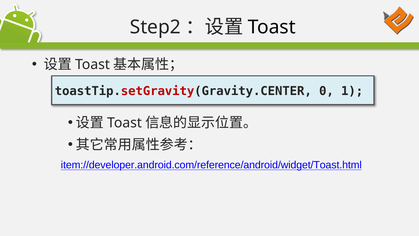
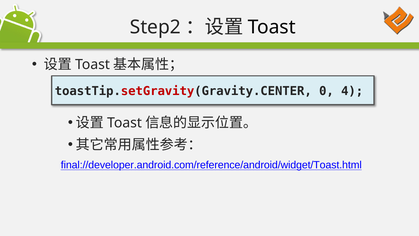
1: 1 -> 4 (352, 91)
item://developer.android.com/reference/android/widget/Toast.html: item://developer.android.com/reference/android/widget/Toast.html -> final://developer.android.com/reference/android/widget/Toast.html (211, 165)
